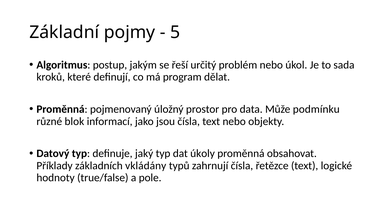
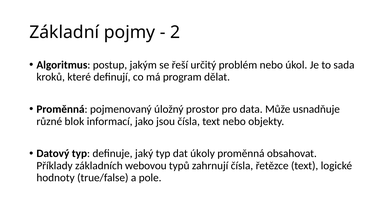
5: 5 -> 2 (175, 32)
podmínku: podmínku -> usnadňuje (316, 109)
vkládány: vkládány -> webovou (146, 166)
